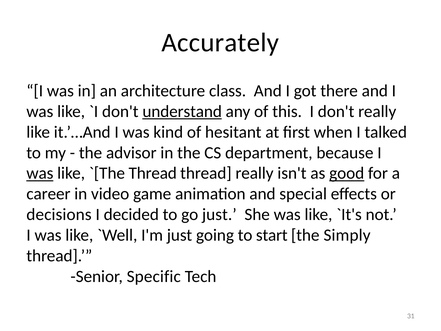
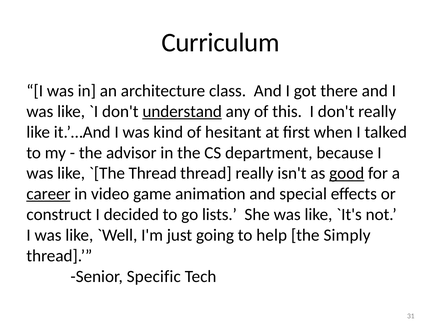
Accurately: Accurately -> Curriculum (221, 43)
was underline: present -> none (40, 173)
career underline: none -> present (48, 194)
decisions: decisions -> construct (59, 214)
go just: just -> lists (219, 214)
start: start -> help (272, 235)
